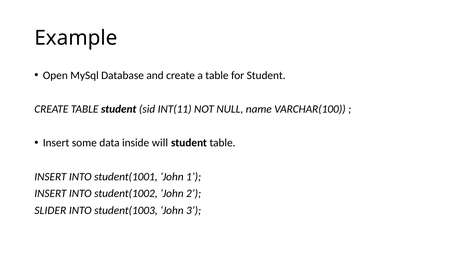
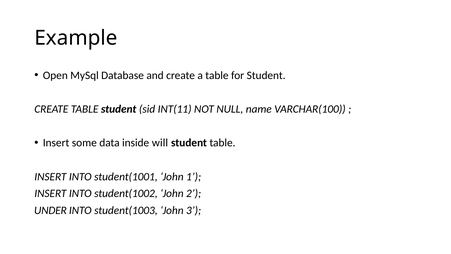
SLIDER: SLIDER -> UNDER (50, 210)
